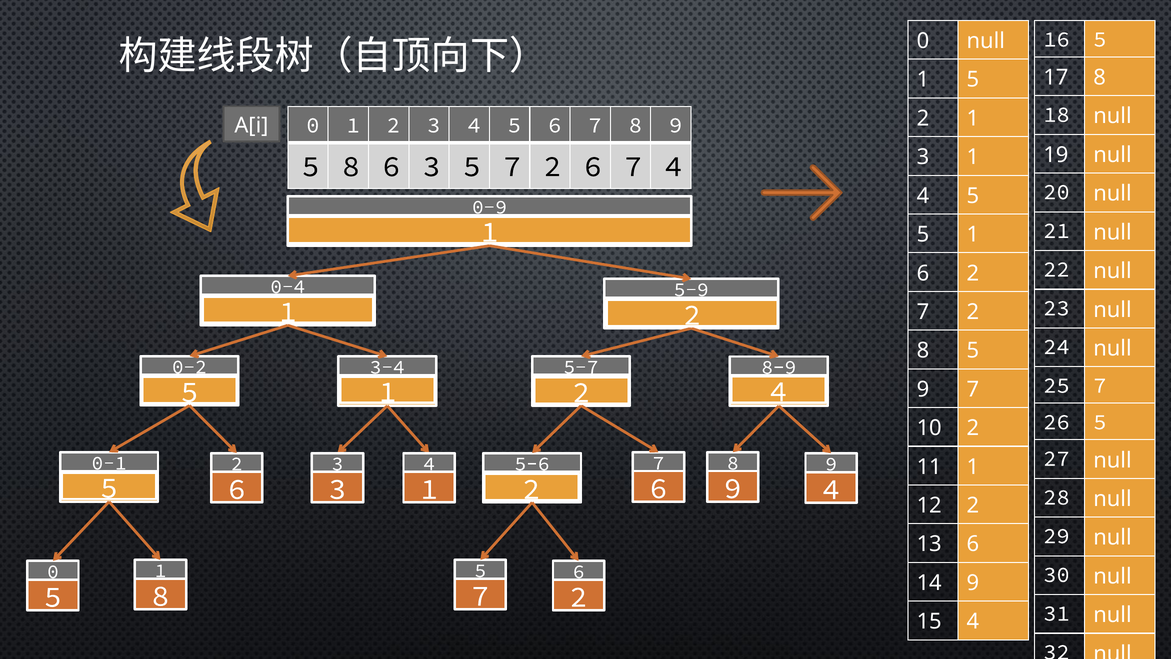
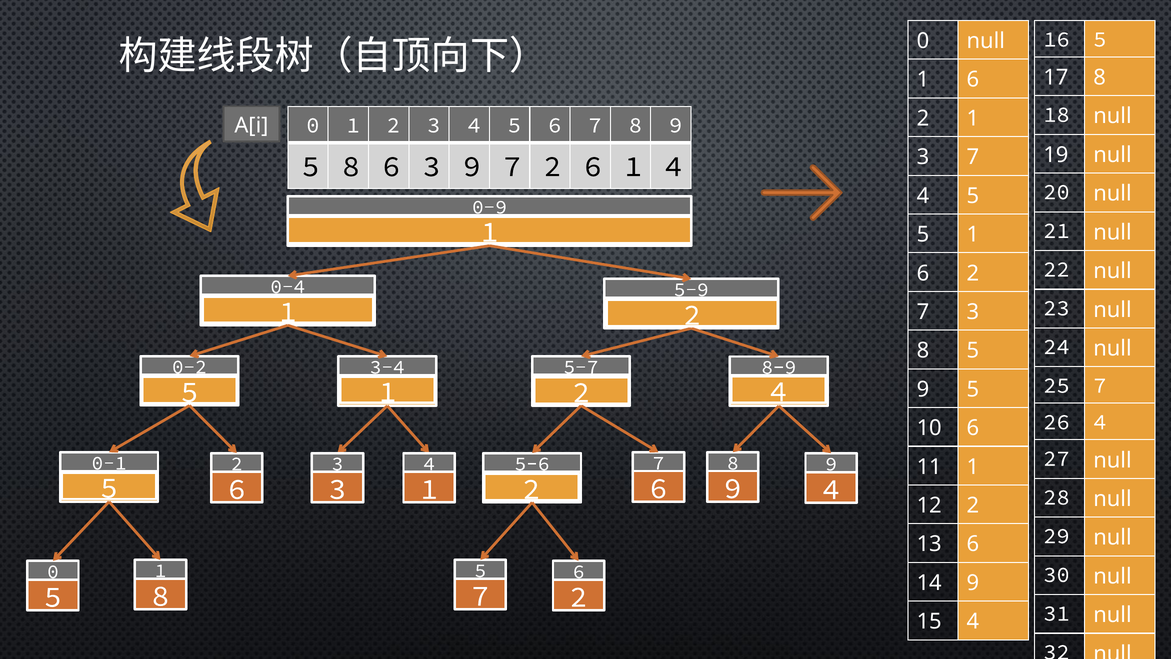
5: 5 -> 6 (973, 80)
1: 1 -> 7 (973, 157)
3 5: 5 -> 9 (472, 166)
2 6 7: 7 -> 1 (633, 166)
2: 2 -> 3 (973, 312)
7: 7 -> 5 (973, 389)
26 5: 5 -> 4 (1100, 422)
10 2: 2 -> 6 (973, 428)
